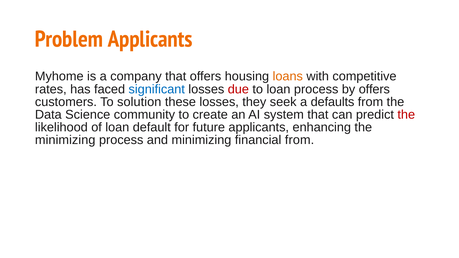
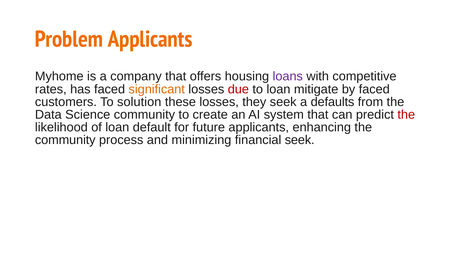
loans colour: orange -> purple (288, 76)
significant colour: blue -> orange (157, 89)
loan process: process -> mitigate (316, 89)
by offers: offers -> faced (374, 89)
minimizing: minimizing -> community (65, 140)
financial from: from -> seek (300, 140)
